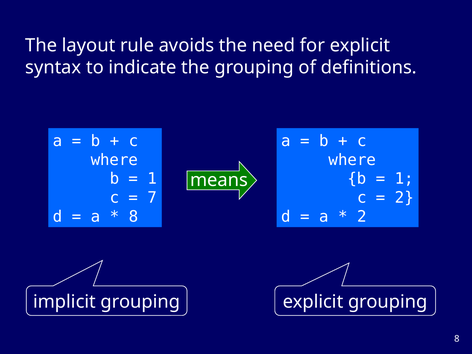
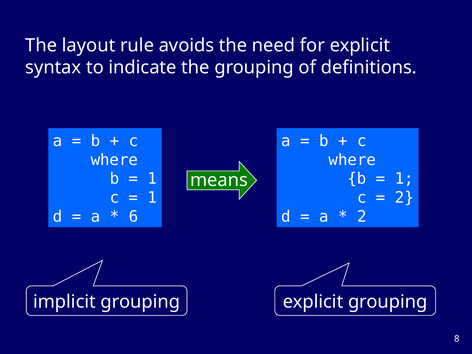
7: 7 -> 1 (152, 198)
8: 8 -> 6 (133, 217)
